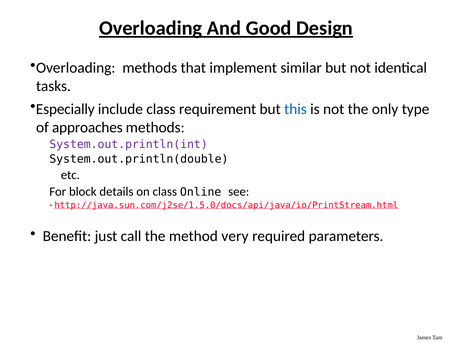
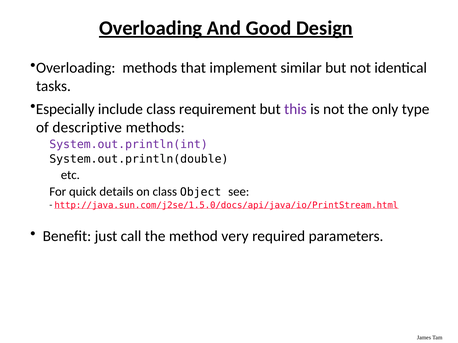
this colour: blue -> purple (295, 109)
approaches: approaches -> descriptive (87, 128)
block: block -> quick (83, 192)
Online: Online -> Object (201, 192)
